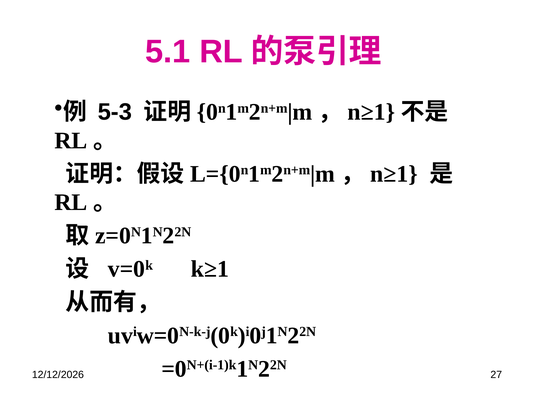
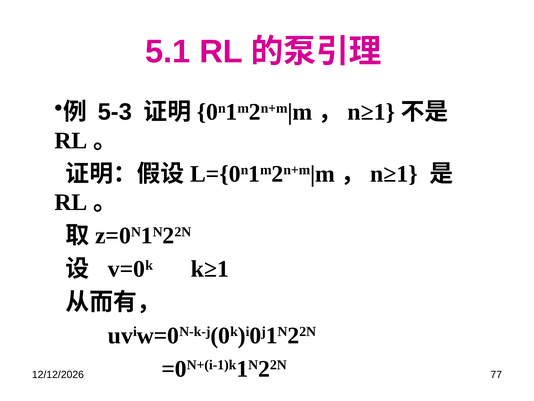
27: 27 -> 77 (496, 374)
